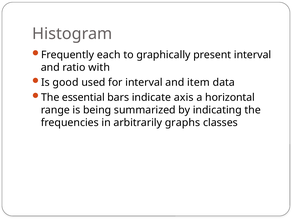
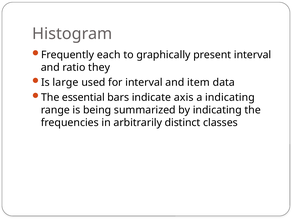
with: with -> they (99, 67)
good: good -> large (65, 82)
a horizontal: horizontal -> indicating (230, 97)
graphs: graphs -> distinct (183, 123)
